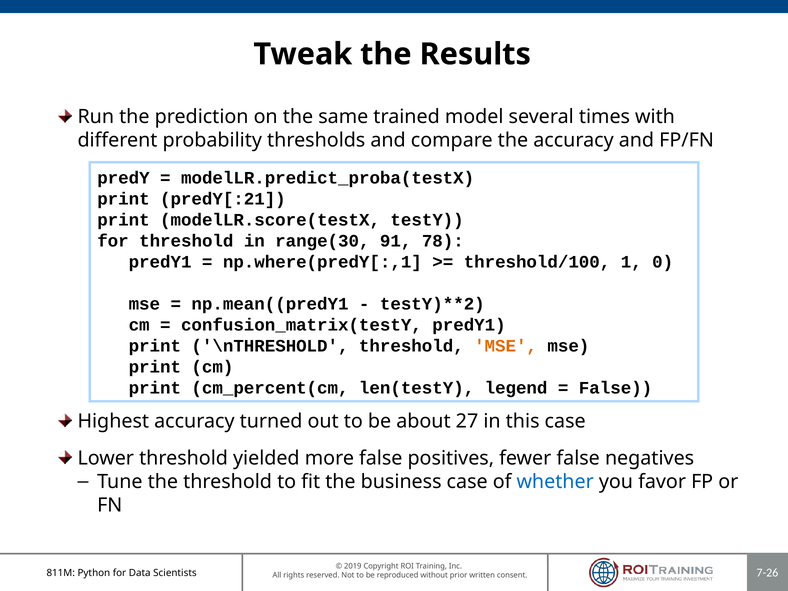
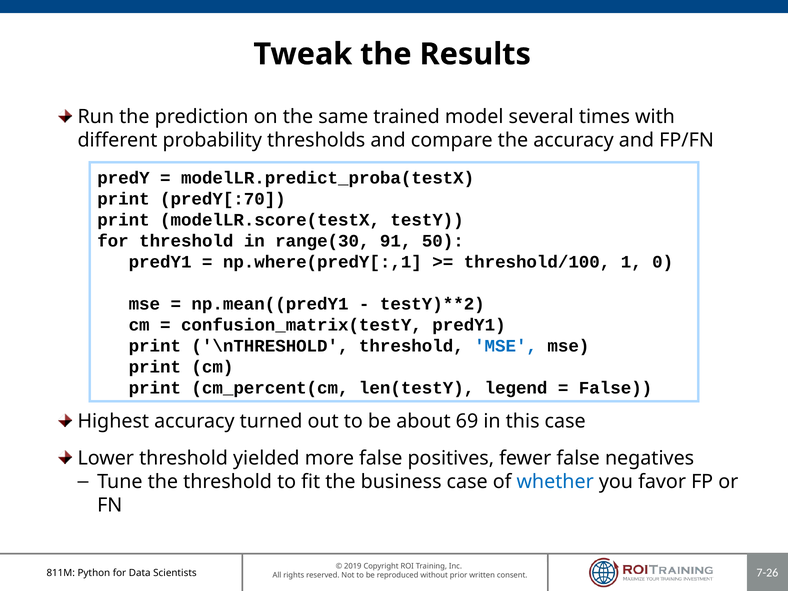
predY[:21: predY[:21 -> predY[:70 (223, 199)
78: 78 -> 50 (443, 241)
MSE colour: orange -> blue (506, 346)
27: 27 -> 69 (467, 421)
